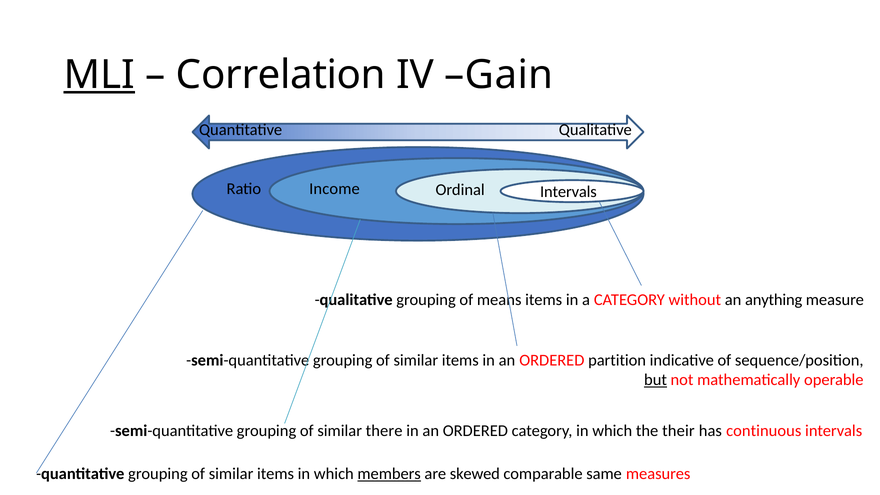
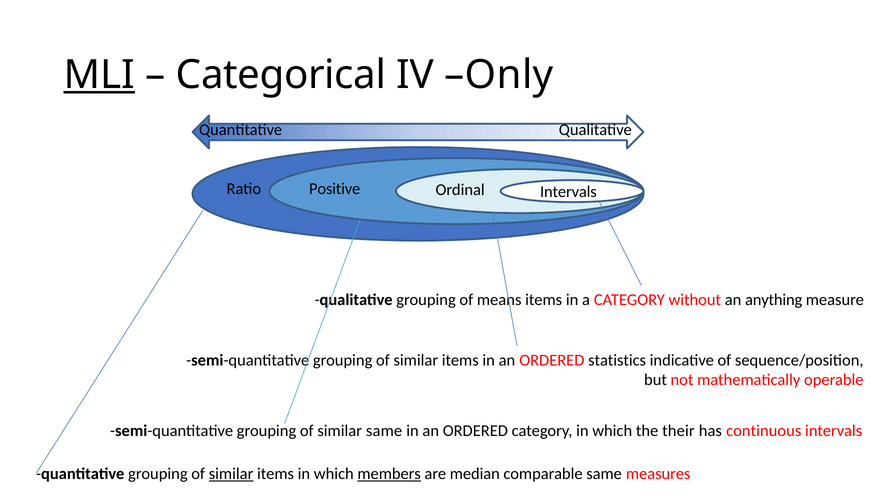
Correlation: Correlation -> Categorical (281, 75)
Gain: Gain -> Only (499, 75)
Income: Income -> Positive (335, 189)
partition: partition -> statistics (617, 360)
but underline: present -> none (656, 380)
similar there: there -> same (384, 431)
similar underline: none -> present (231, 474)
skewed: skewed -> median (475, 474)
